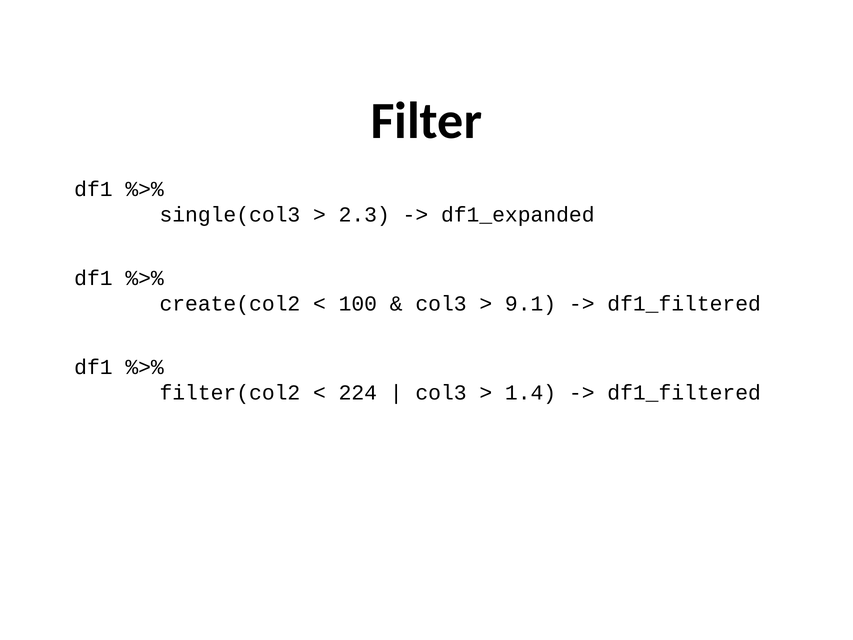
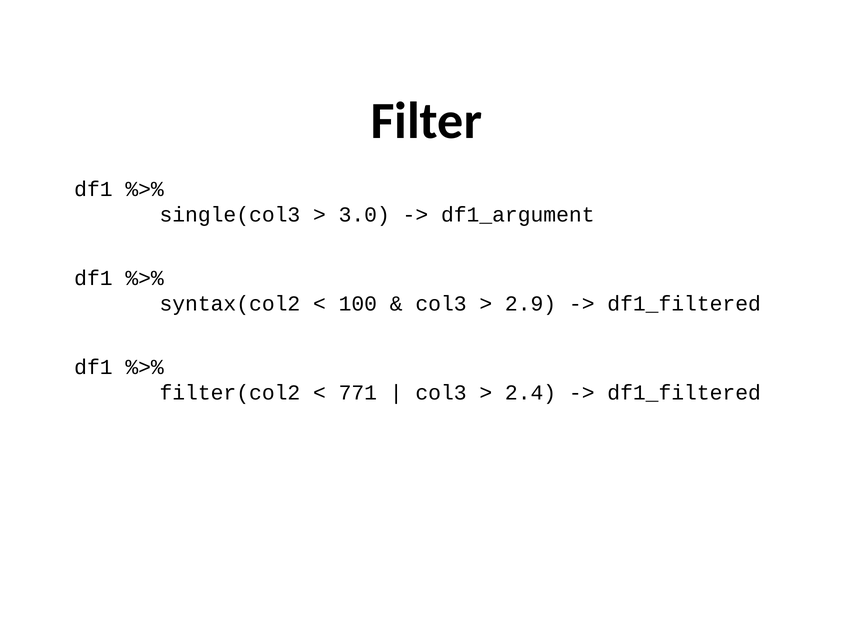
2.3: 2.3 -> 3.0 (364, 215)
df1_expanded: df1_expanded -> df1_argument (518, 215)
create(col2: create(col2 -> syntax(col2 (230, 304)
9.1: 9.1 -> 2.9 (531, 304)
224: 224 -> 771 (358, 393)
1.4: 1.4 -> 2.4 (531, 393)
